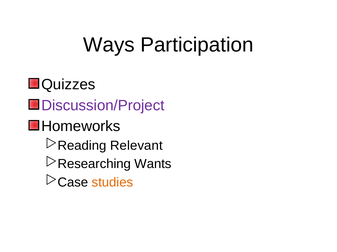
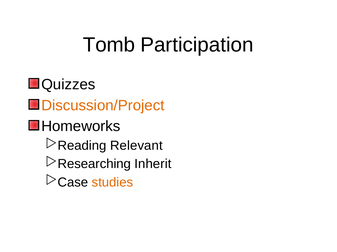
Ways: Ways -> Tomb (109, 45)
Discussion/Project colour: purple -> orange (103, 106)
Wants: Wants -> Inherit (153, 164)
